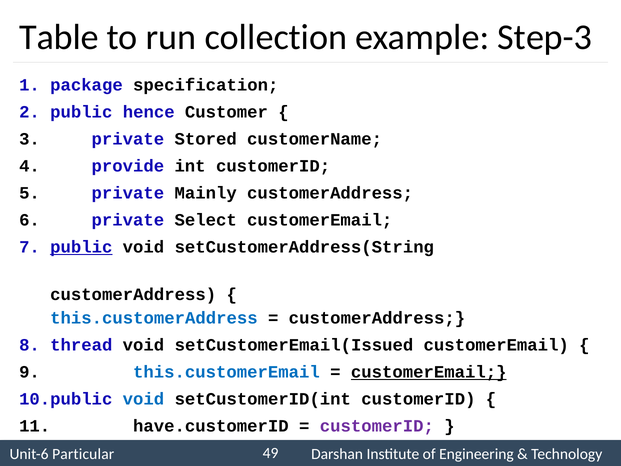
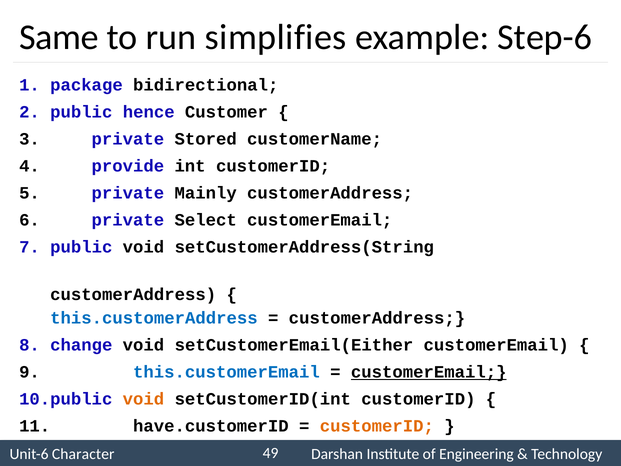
Table: Table -> Same (59, 37)
collection: collection -> simplifies (276, 37)
Step-3: Step-3 -> Step-6 (545, 37)
specification: specification -> bidirectional (206, 85)
public underline: present -> none (81, 247)
thread: thread -> change (81, 345)
setCustomerEmail(Issued: setCustomerEmail(Issued -> setCustomerEmail(Either (294, 345)
void colour: blue -> orange (143, 399)
customerID colour: purple -> orange (377, 426)
Particular: Particular -> Character (83, 454)
